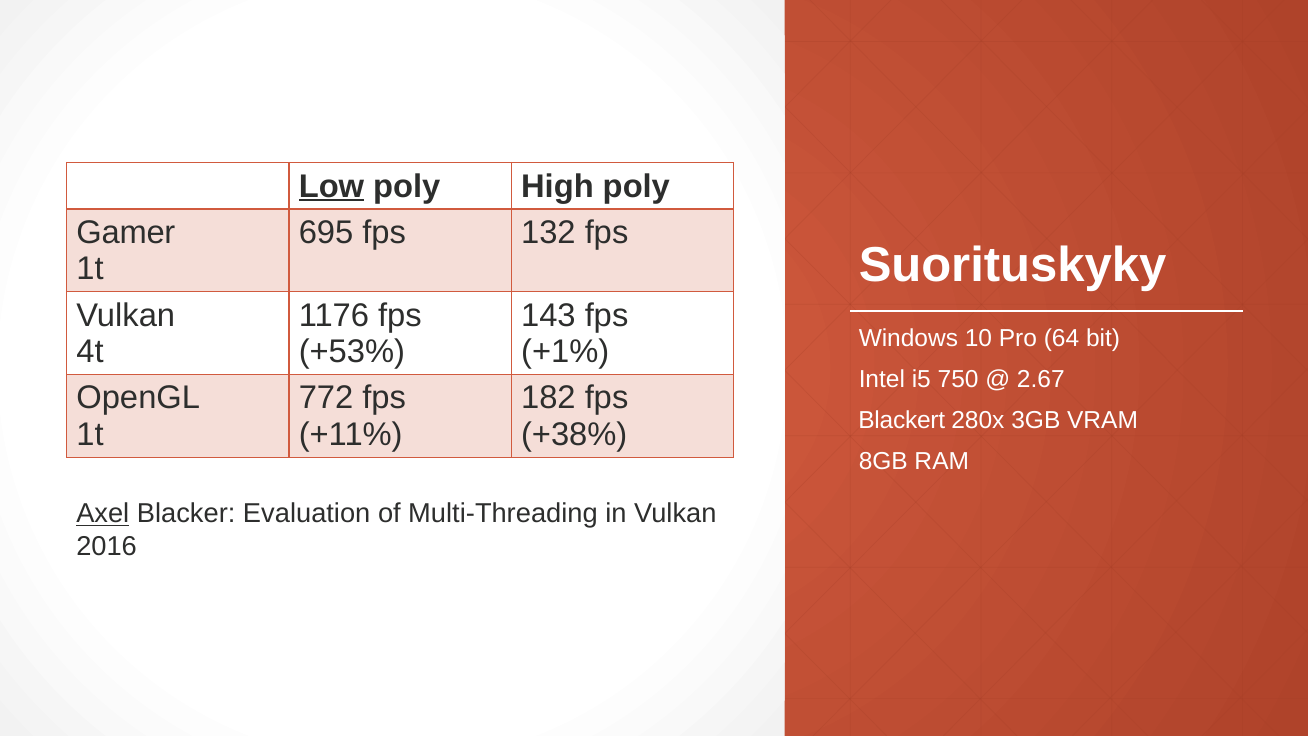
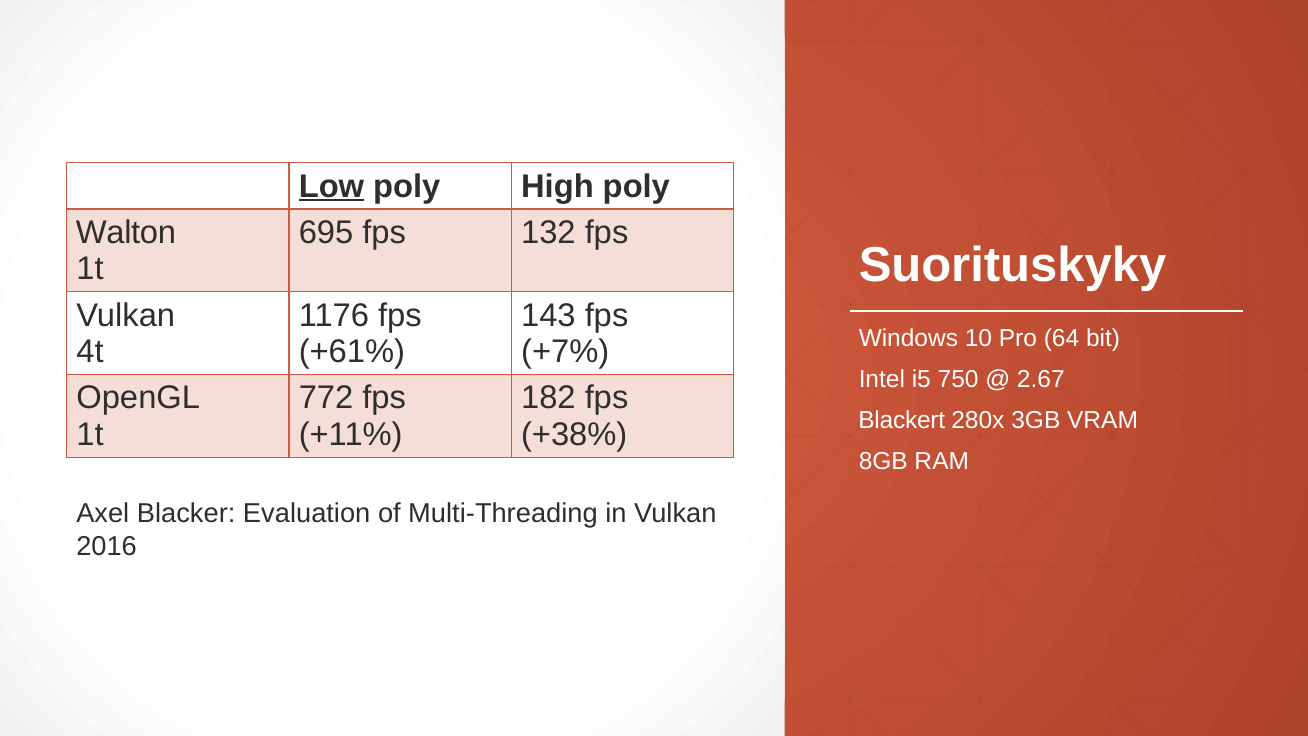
Gamer: Gamer -> Walton (126, 232)
+53%: +53% -> +61% (352, 352)
+1%: +1% -> +7% (565, 352)
Axel underline: present -> none (103, 514)
